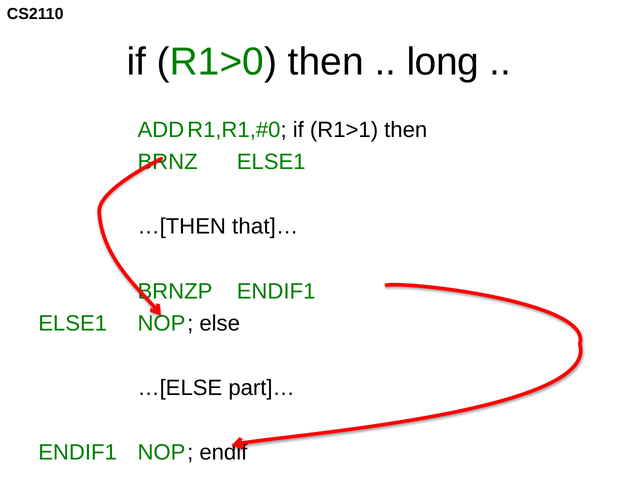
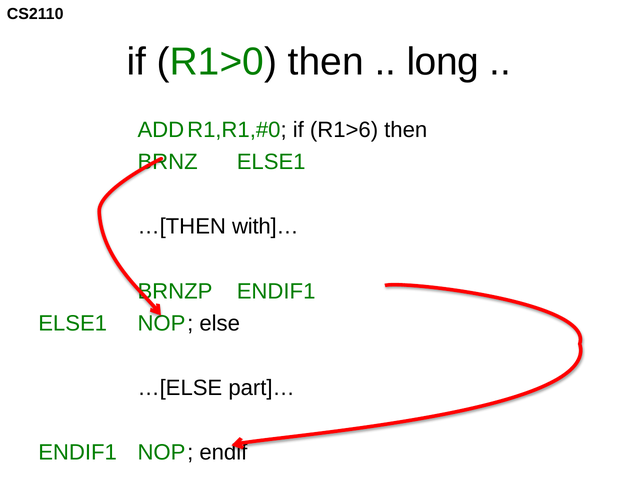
R1>1: R1>1 -> R1>6 (344, 130)
that]…: that]… -> with]… (265, 226)
